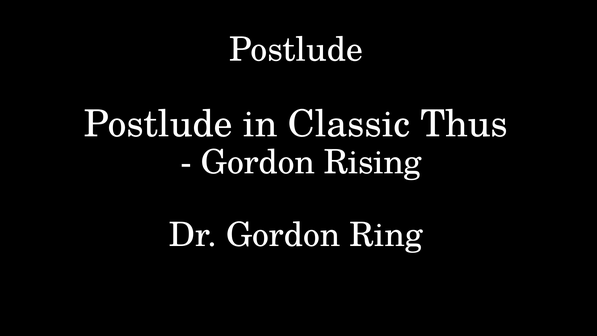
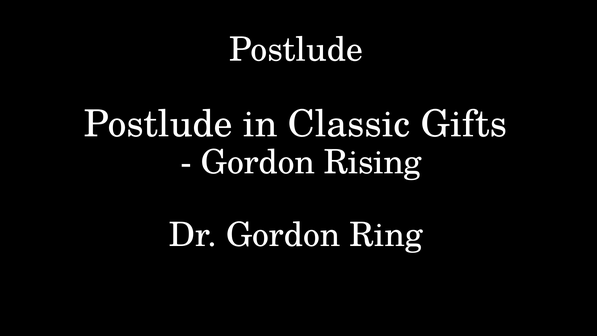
Thus: Thus -> Gifts (464, 124)
